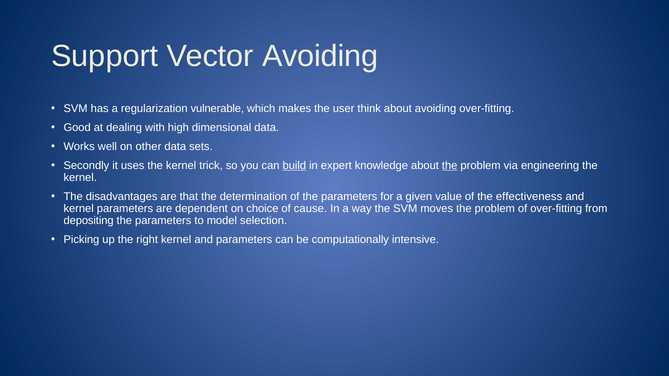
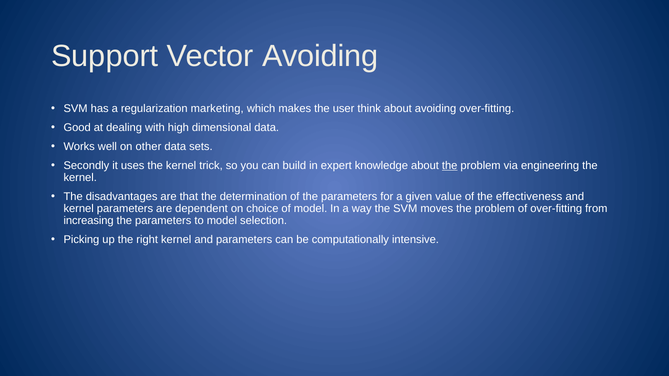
vulnerable: vulnerable -> marketing (217, 109)
build underline: present -> none (294, 166)
of cause: cause -> model (311, 209)
depositing: depositing -> increasing (89, 221)
